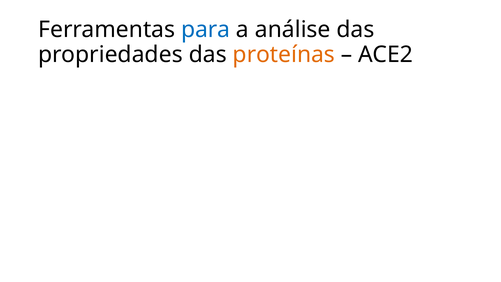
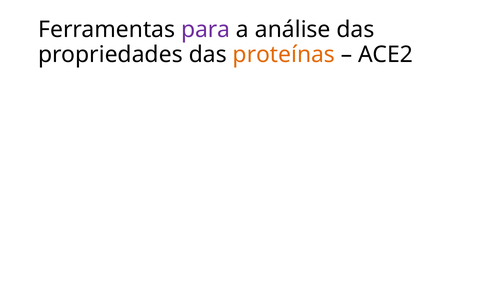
para colour: blue -> purple (206, 30)
